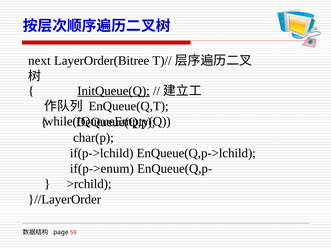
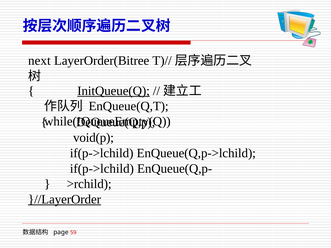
char(p: char(p -> void(p (94, 138)
if(p->enum: if(p->enum -> if(p->lchild (102, 169)
}//LayerOrder underline: none -> present (65, 200)
